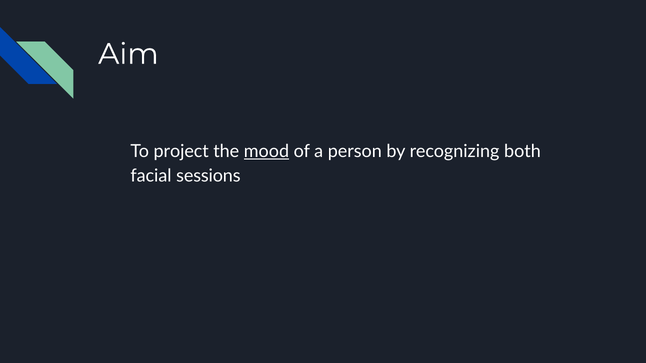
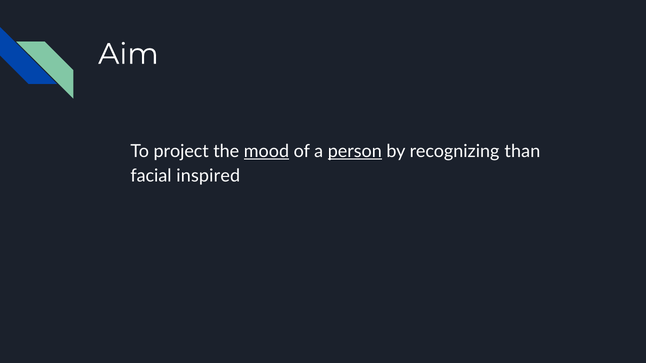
person underline: none -> present (355, 151)
both: both -> than (522, 151)
sessions: sessions -> inspired (208, 176)
